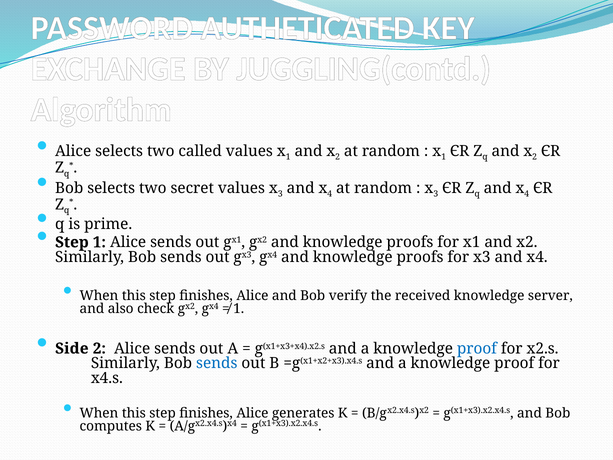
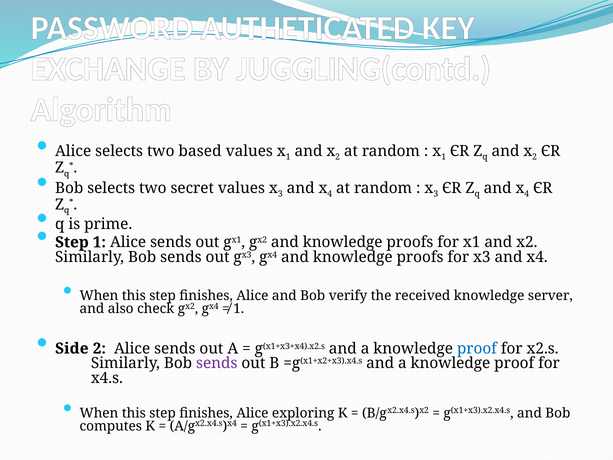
called: called -> based (200, 151)
sends colour: blue -> purple (217, 363)
generates: generates -> exploring (303, 413)
